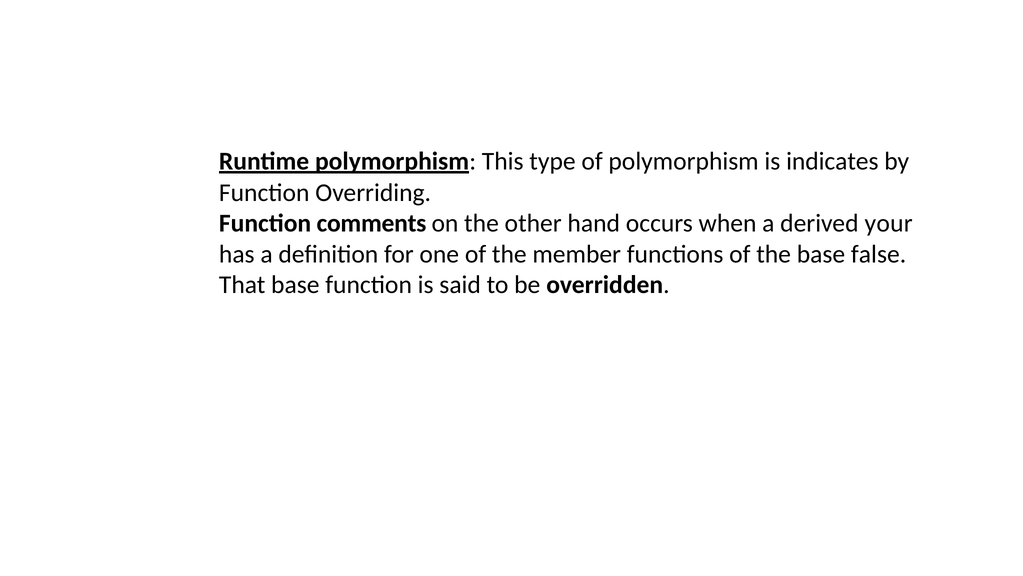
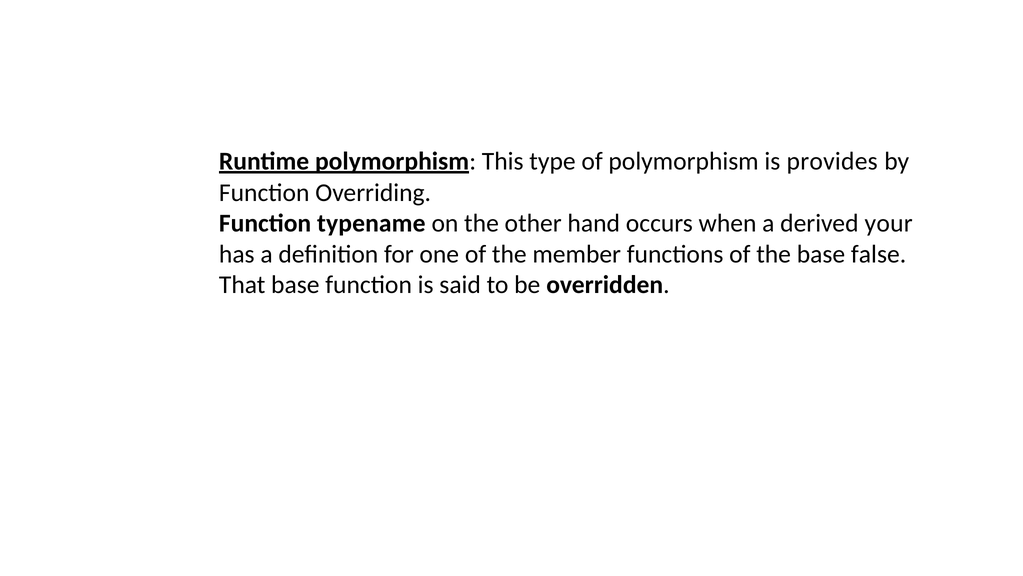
indicates: indicates -> provides (832, 161)
comments: comments -> typename (371, 223)
